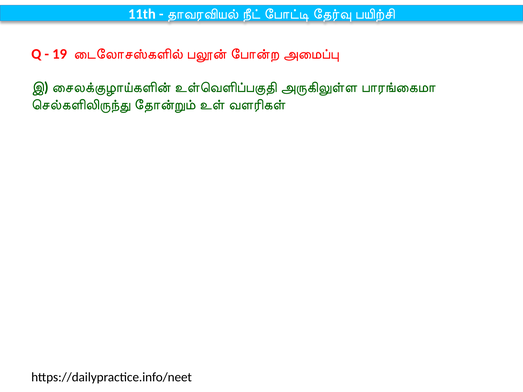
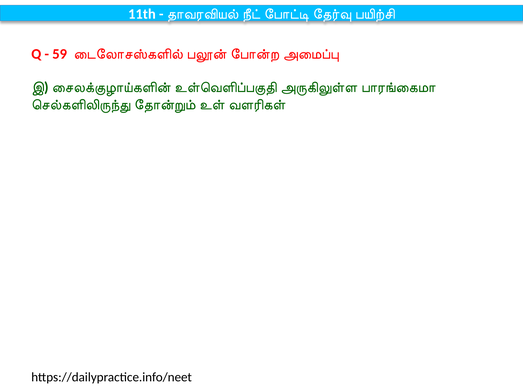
19: 19 -> 59 (60, 54)
